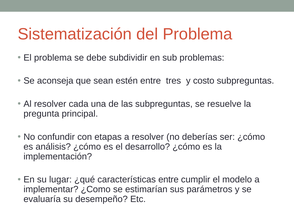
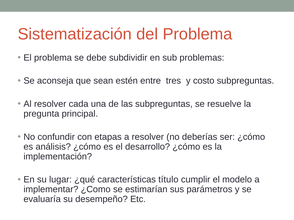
características entre: entre -> título (168, 180)
